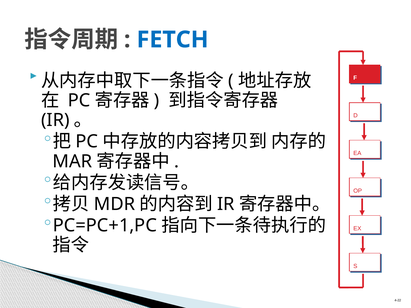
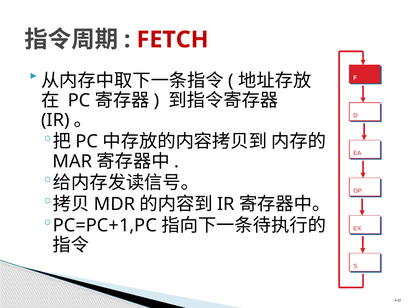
FETCH colour: blue -> red (173, 40)
